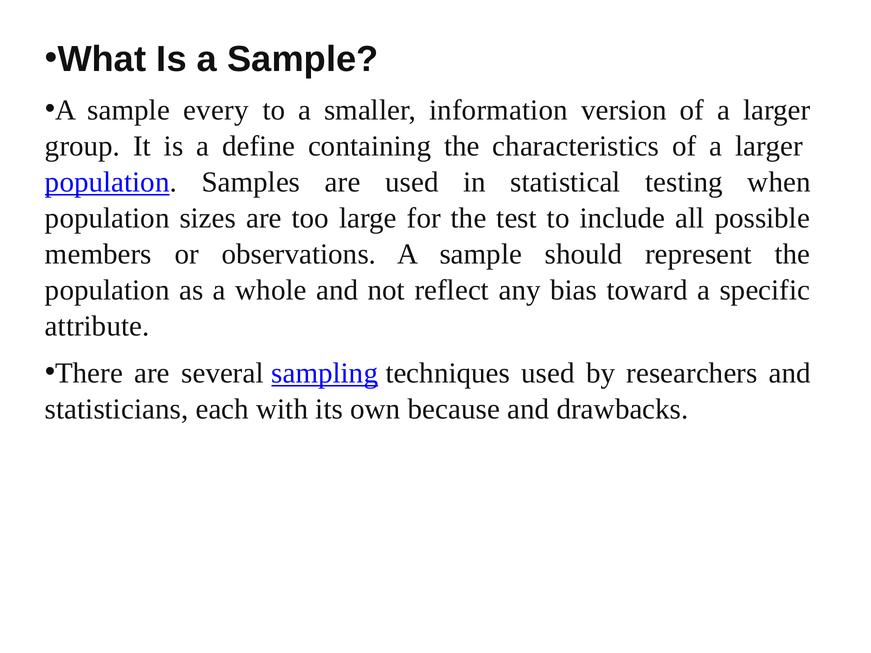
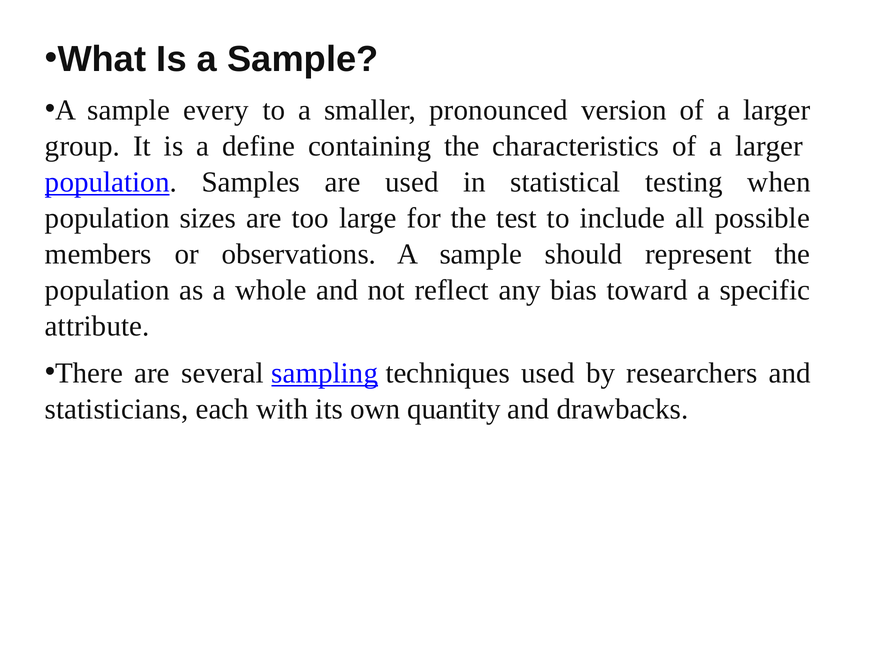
information: information -> pronounced (498, 110)
because: because -> quantity (454, 409)
